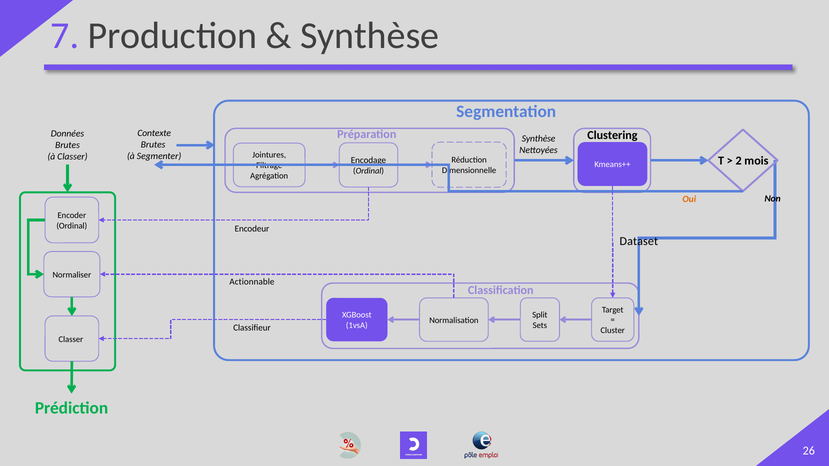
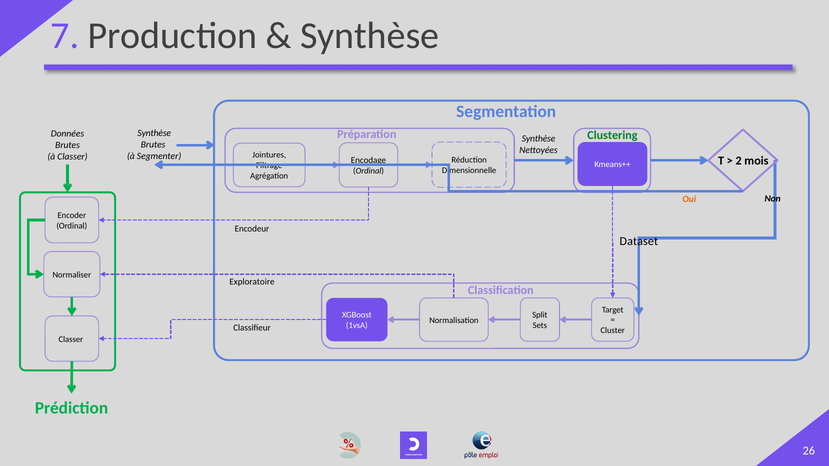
Contexte: Contexte -> Synthèse (154, 133)
Clustering colour: black -> green (612, 136)
Actionnable: Actionnable -> Exploratoire (252, 282)
